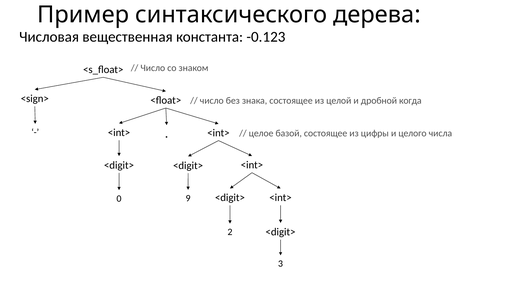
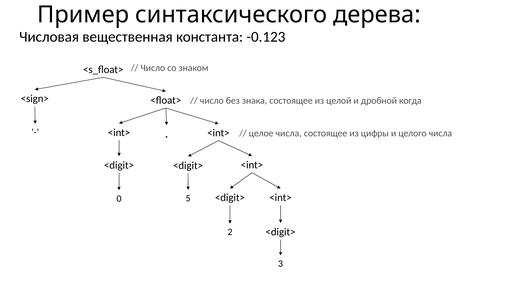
целое базой: базой -> числа (289, 133)
9: 9 -> 5 (188, 198)
